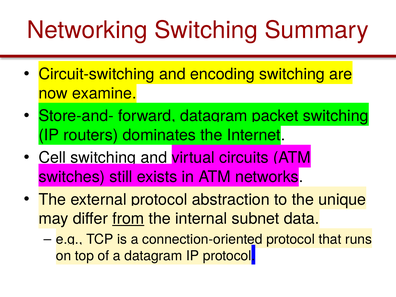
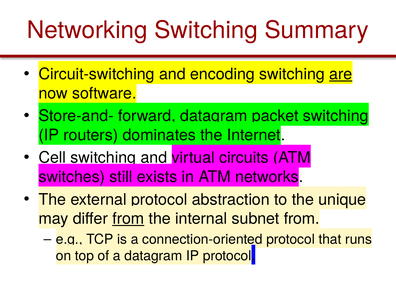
are underline: none -> present (341, 74)
examine: examine -> software (104, 93)
subnet data: data -> from (302, 219)
